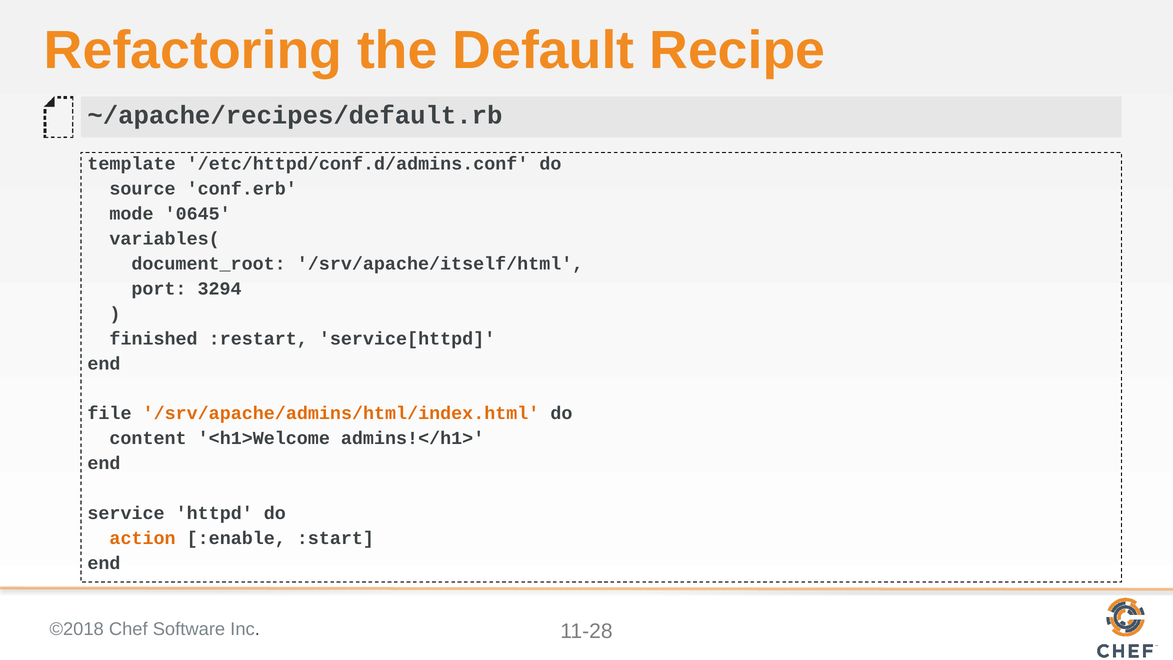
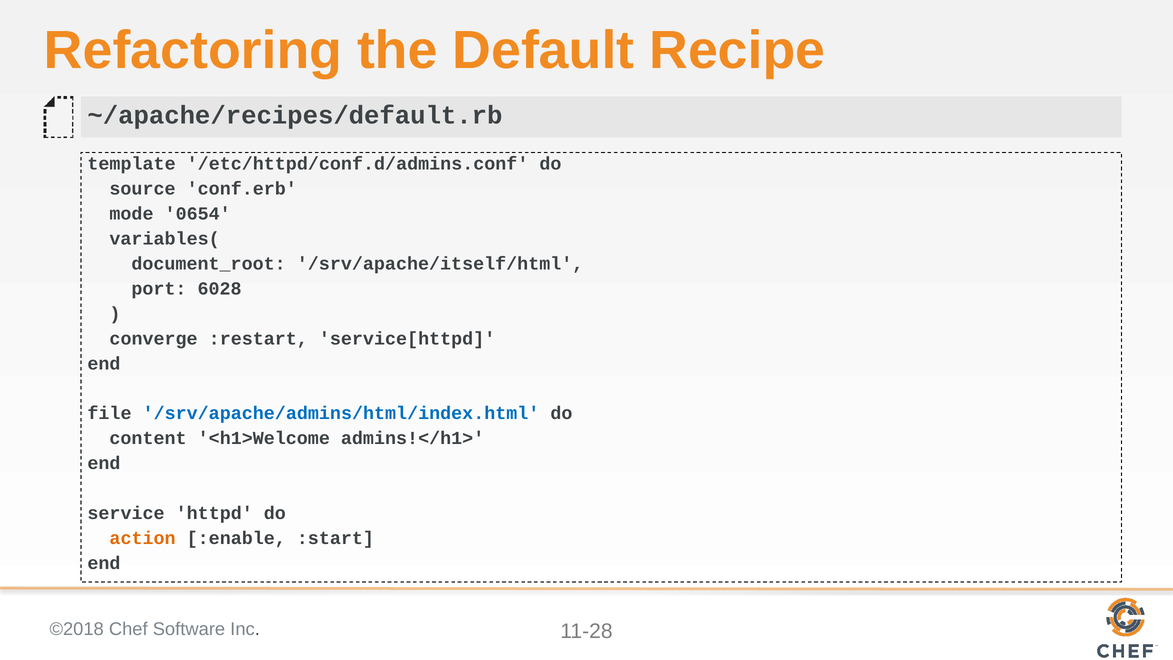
0645: 0645 -> 0654 (198, 214)
3294: 3294 -> 6028 (220, 289)
finished: finished -> converge (154, 338)
/srv/apache/admins/html/index.html colour: orange -> blue (341, 413)
